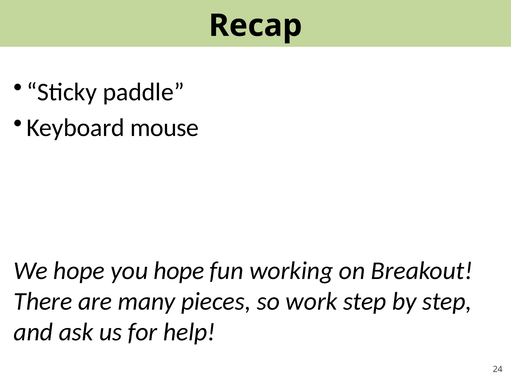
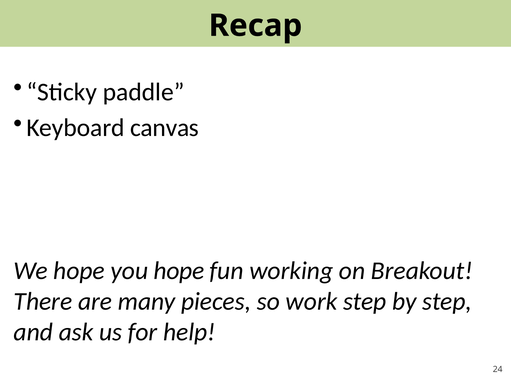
mouse: mouse -> canvas (165, 128)
